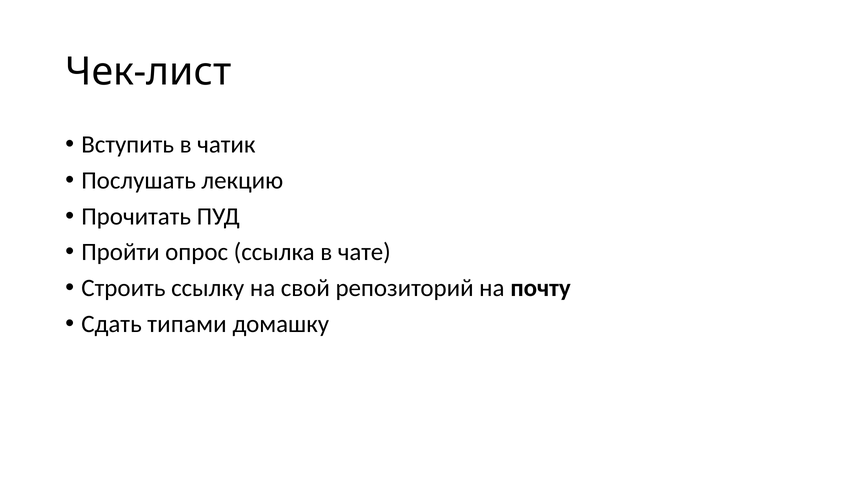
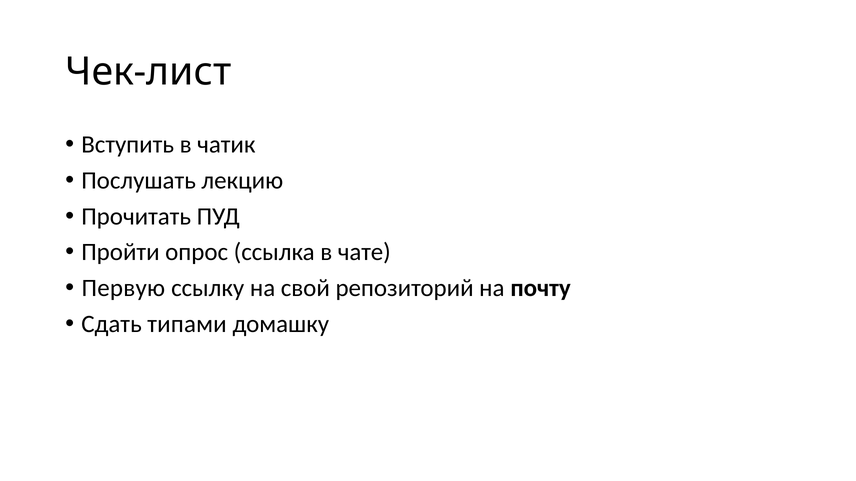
Строить: Строить -> Первую (123, 288)
